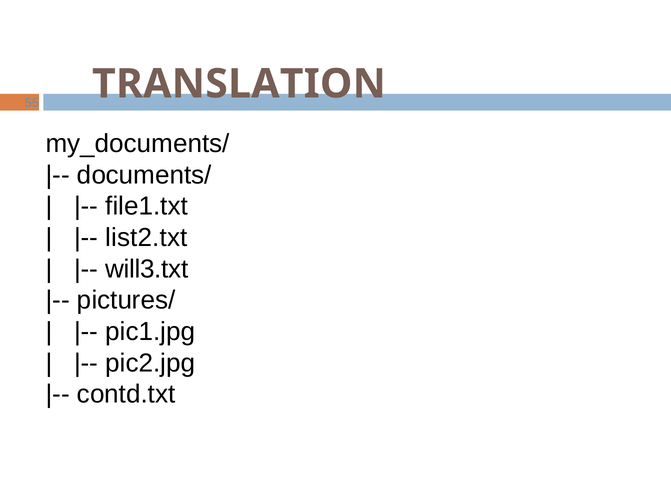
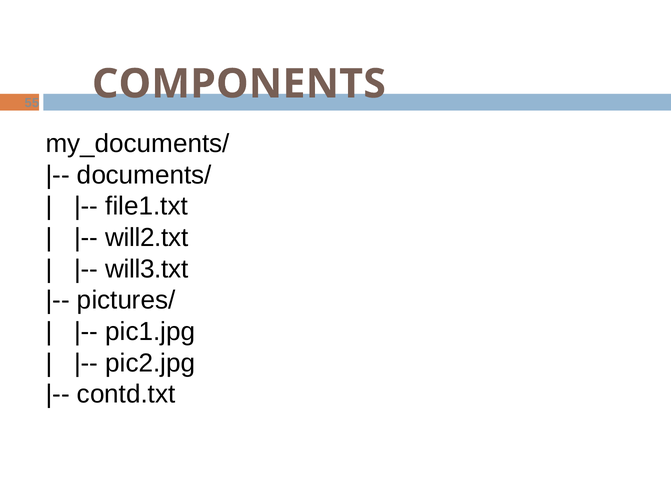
TRANSLATION: TRANSLATION -> COMPONENTS (239, 84)
list2.txt: list2.txt -> will2.txt (147, 238)
